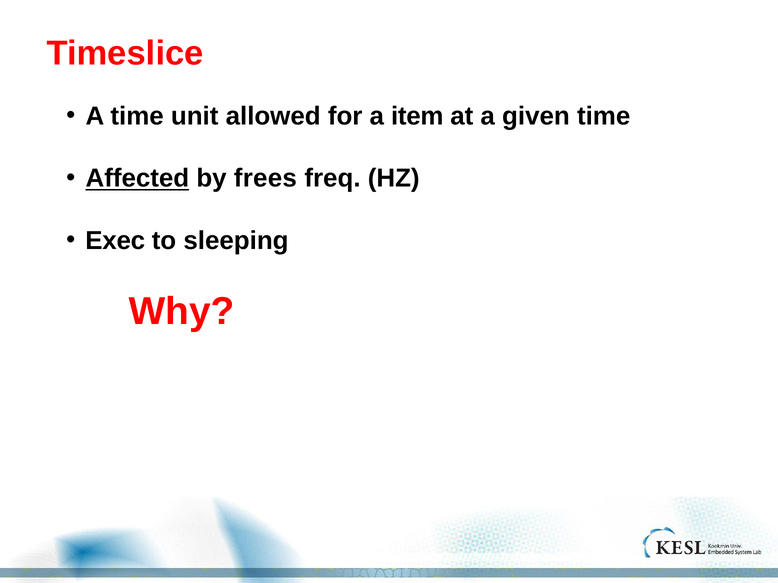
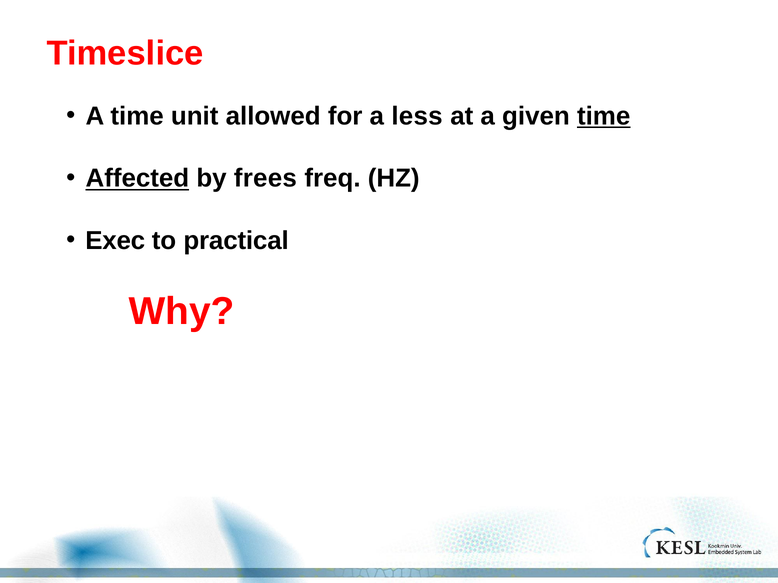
item: item -> less (417, 116)
time underline: none -> present (604, 116)
sleeping: sleeping -> practical (236, 241)
